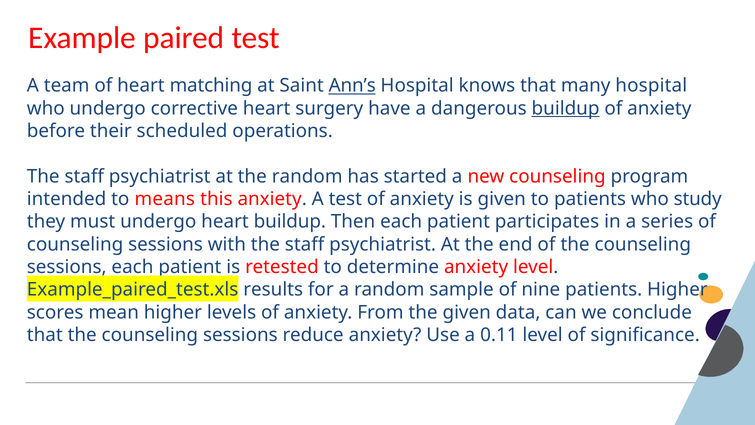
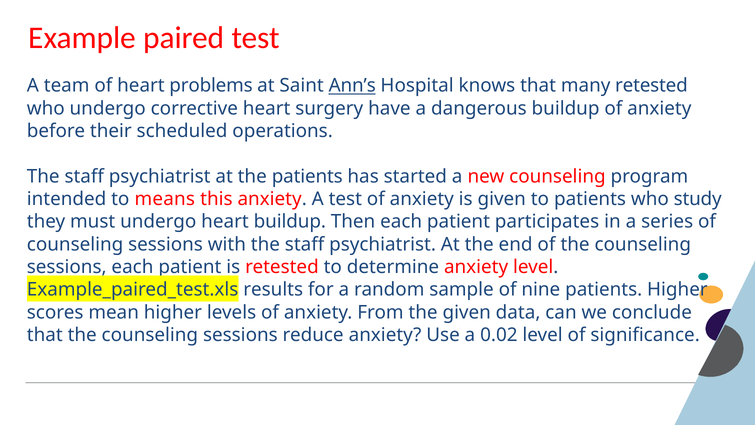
matching: matching -> problems (211, 86)
many hospital: hospital -> retested (651, 86)
buildup underline: present -> none (566, 108)
the random: random -> patients (307, 176)
0.11: 0.11 -> 0.02 (499, 335)
